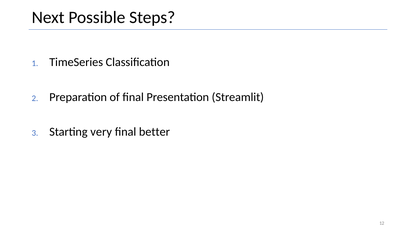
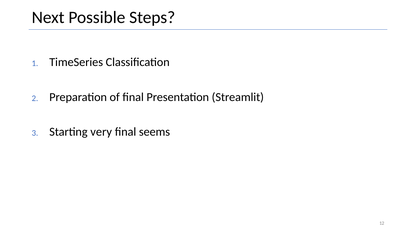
better: better -> seems (154, 132)
